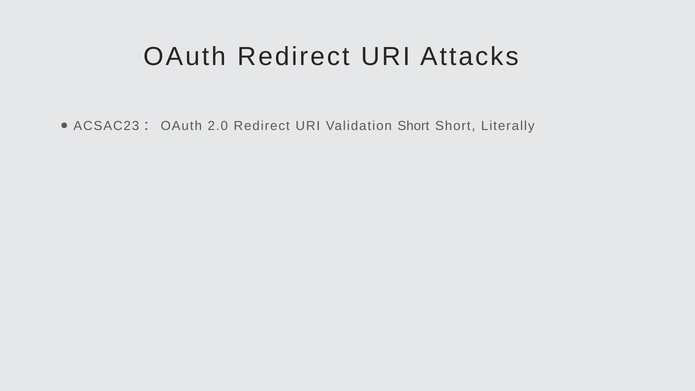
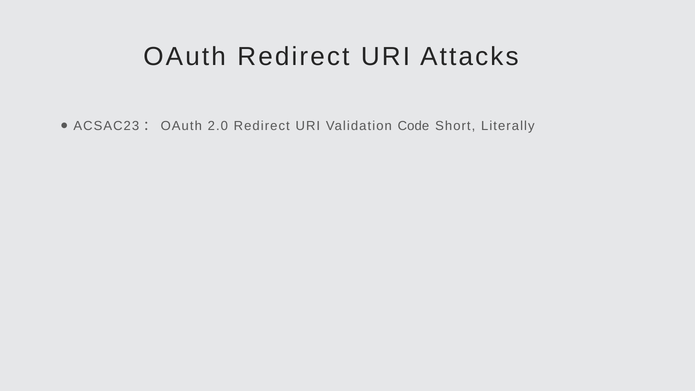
Validation Short: Short -> Code (413, 126)
